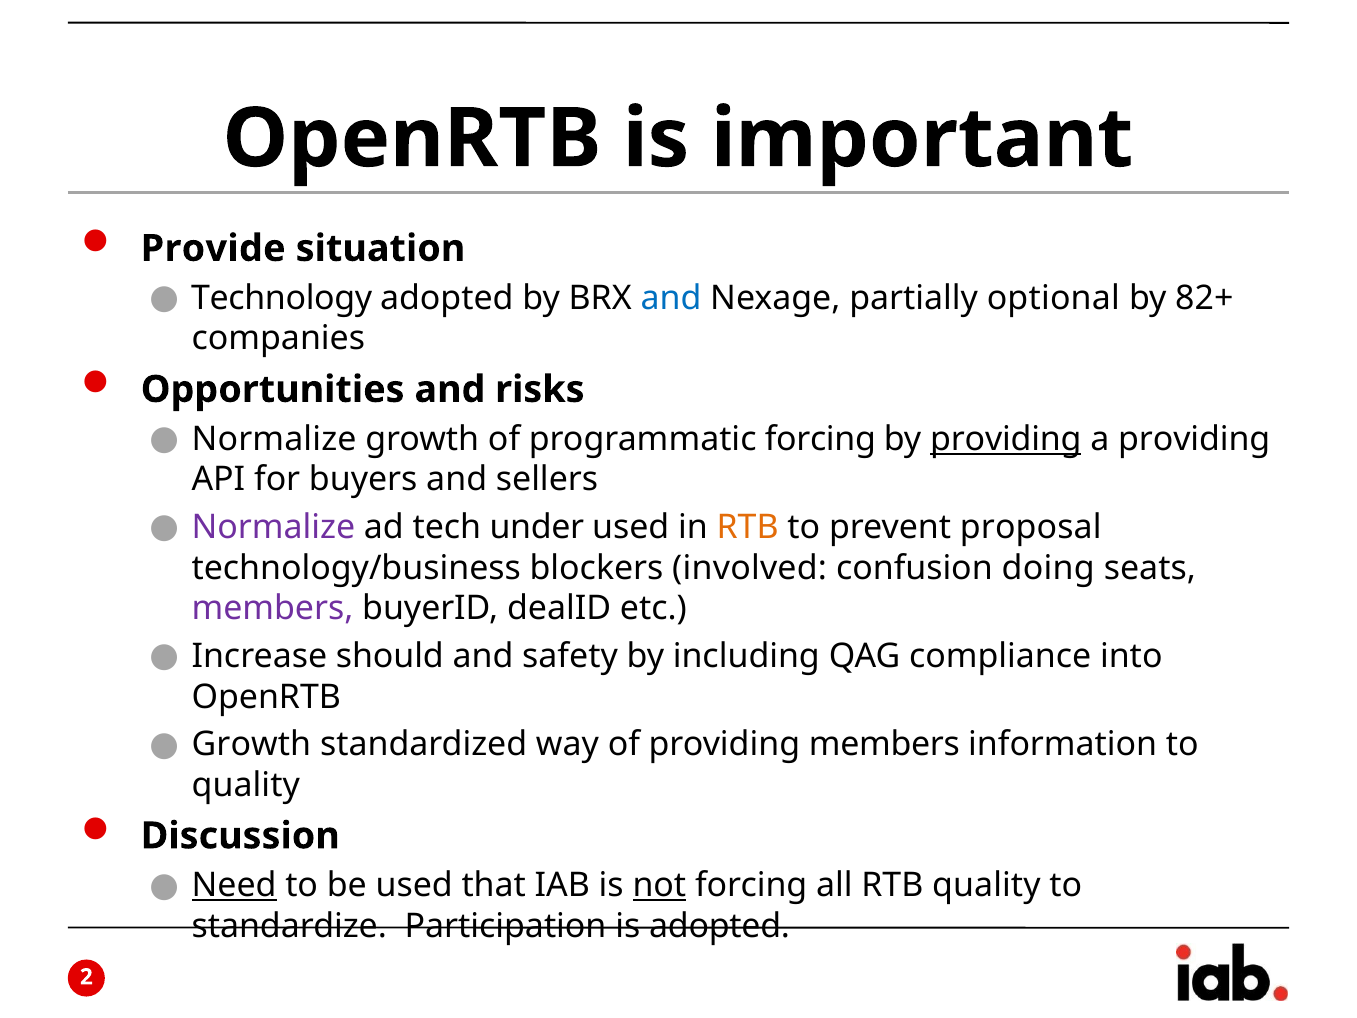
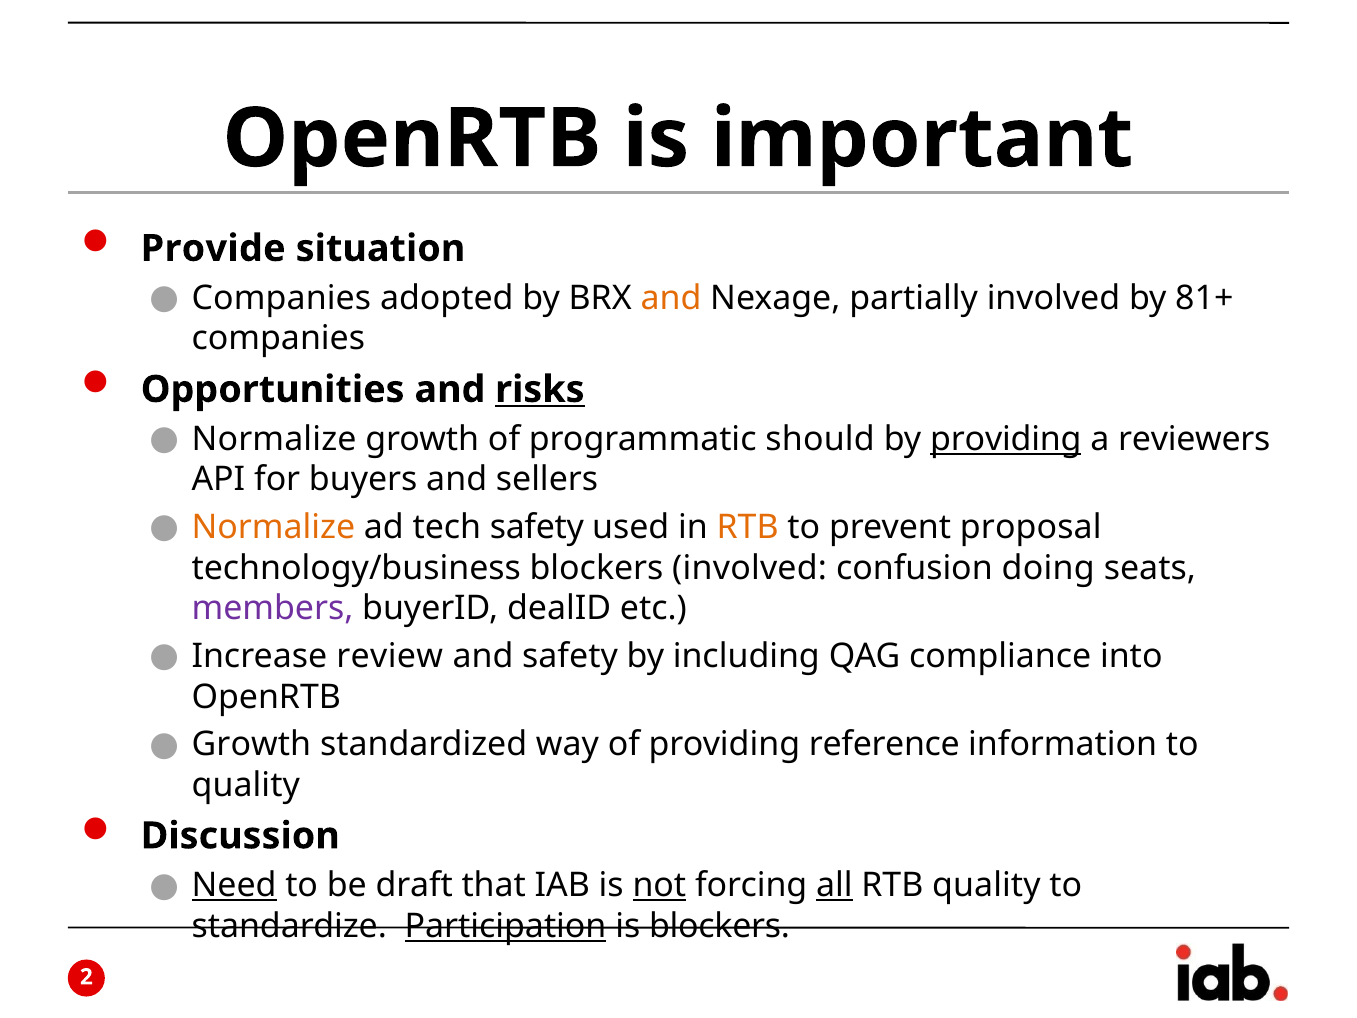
Technology: Technology -> Companies (281, 298)
and colour: blue -> orange (671, 298)
partially optional: optional -> involved (1053, 298)
82+: 82+ -> 81+ (1204, 298)
risks underline: none -> present (540, 389)
programmatic forcing: forcing -> should (820, 439)
a providing: providing -> reviewers (1194, 439)
Normalize colour: purple -> orange (273, 527)
tech under: under -> safety (537, 527)
should: should -> review (390, 656)
providing members: members -> reference (884, 744)
be used: used -> draft (414, 885)
all underline: none -> present (834, 885)
Participation underline: none -> present (506, 926)
is adopted: adopted -> blockers (720, 926)
